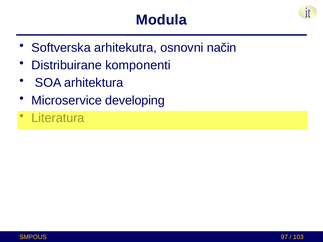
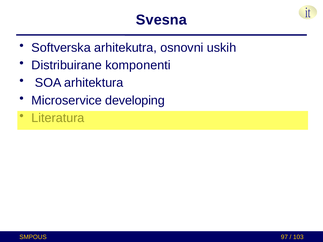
Modula: Modula -> Svesna (161, 20)
način: način -> uskih (222, 48)
